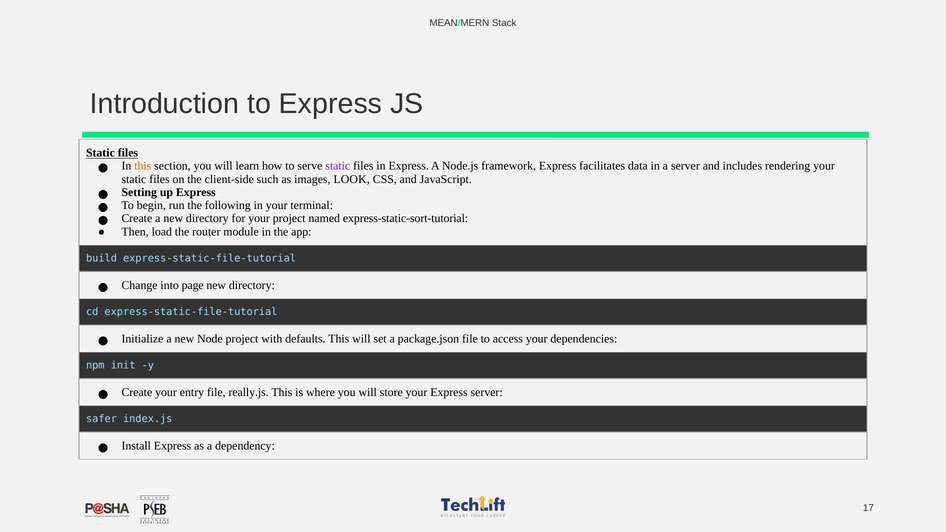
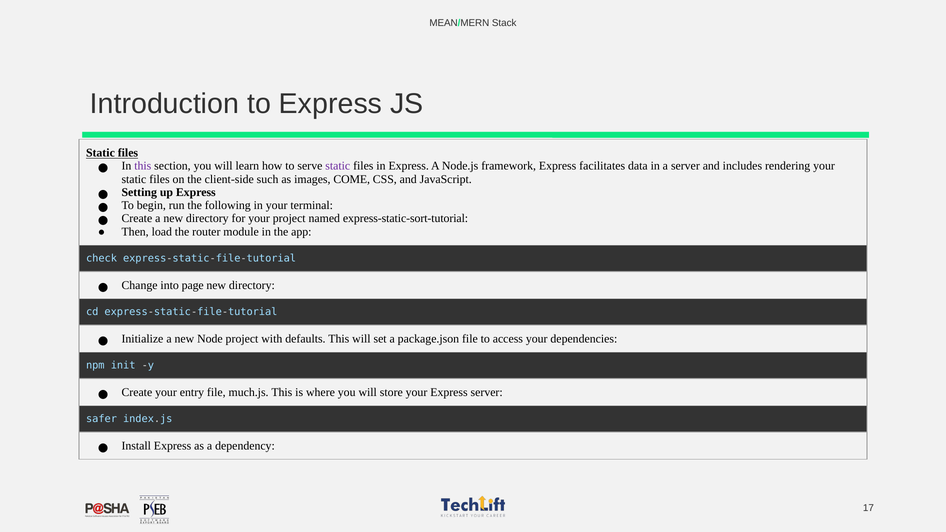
this colour: orange -> purple (143, 166)
LOOK: LOOK -> COME (352, 179)
build: build -> check (102, 259)
really.js: really.js -> much.js (249, 392)
